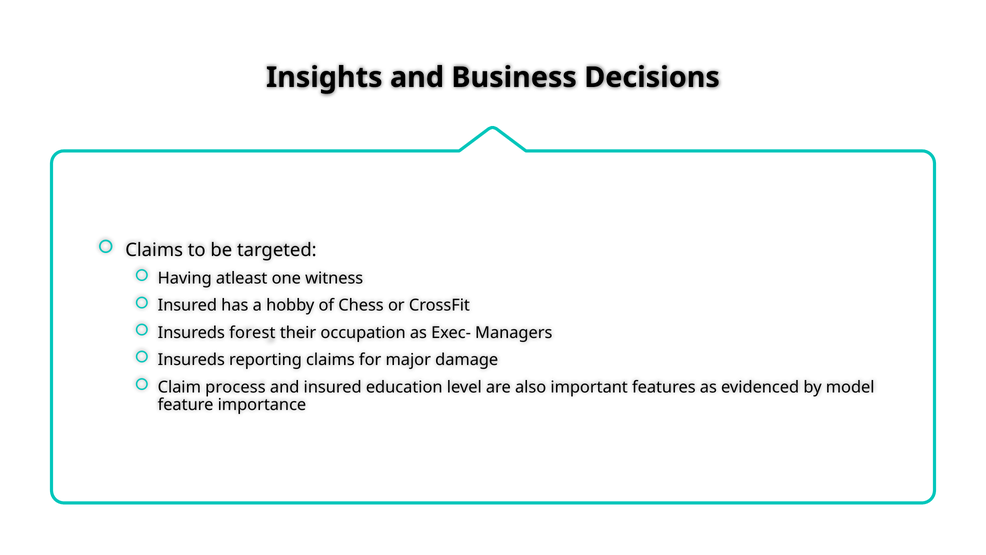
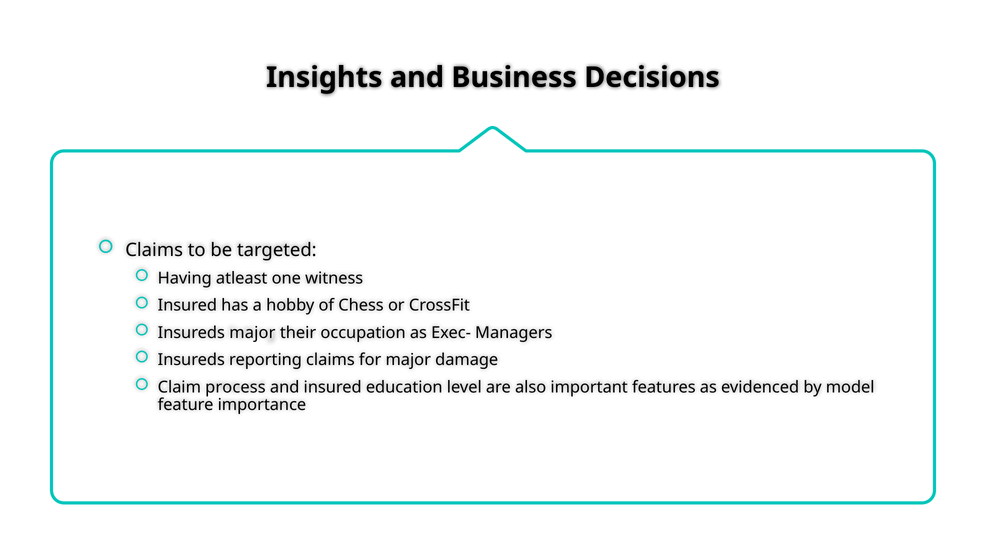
Insureds forest: forest -> major (252, 333)
